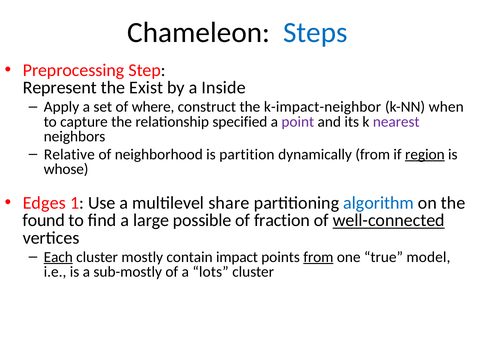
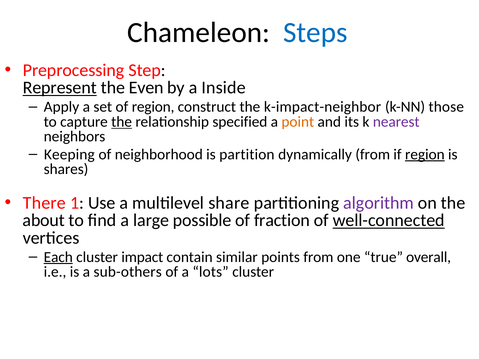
Represent underline: none -> present (60, 88)
Exist: Exist -> Even (146, 88)
of where: where -> region (153, 107)
when: when -> those (446, 107)
the underline: none -> present (122, 122)
point colour: purple -> orange (298, 122)
Relative: Relative -> Keeping (69, 154)
whose: whose -> shares (66, 169)
Edges: Edges -> There (44, 203)
algorithm colour: blue -> purple (379, 203)
found: found -> about (44, 221)
mostly: mostly -> impact (142, 257)
impact: impact -> similar (237, 257)
from underline: present -> none (318, 257)
model: model -> overall (429, 257)
sub-mostly: sub-mostly -> sub-others (128, 272)
